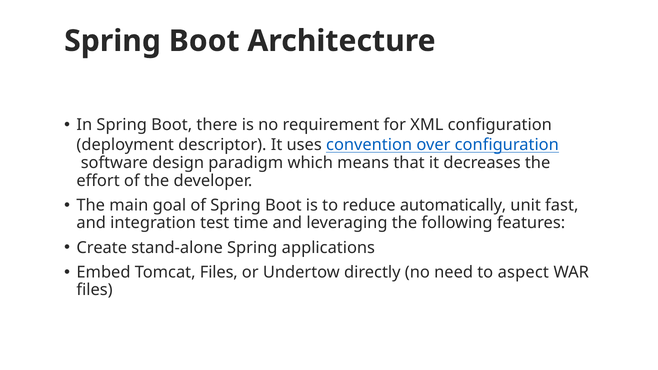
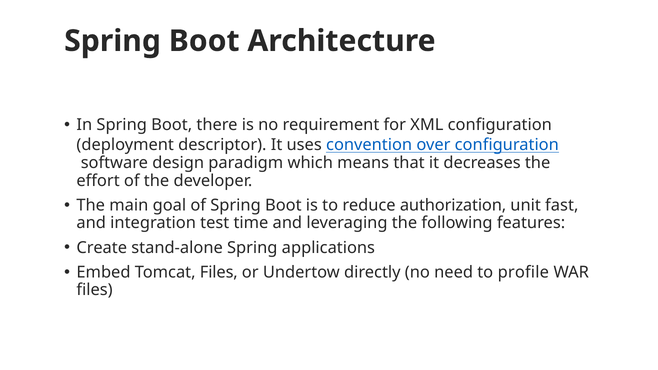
automatically: automatically -> authorization (453, 205)
aspect: aspect -> profile (523, 272)
